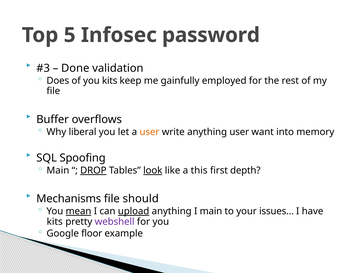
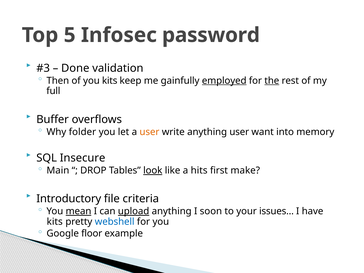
Does: Does -> Then (58, 81)
employed underline: none -> present (224, 81)
the underline: none -> present (272, 81)
file: file -> full (53, 91)
liberal: liberal -> folder (82, 132)
Spoofing: Spoofing -> Insecure (83, 158)
DROP underline: present -> none (93, 170)
this: this -> hits (199, 170)
depth: depth -> make (245, 170)
Mechanisms: Mechanisms -> Introductory (69, 199)
should: should -> criteria (141, 199)
I main: main -> soon (211, 211)
webshell colour: purple -> blue (115, 222)
